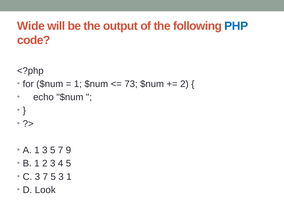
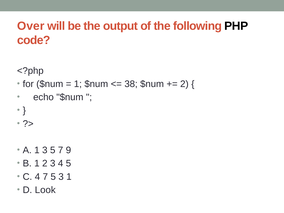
Wide: Wide -> Over (31, 26)
PHP colour: blue -> black (236, 26)
73: 73 -> 38 (131, 84)
C 3: 3 -> 4 (37, 177)
